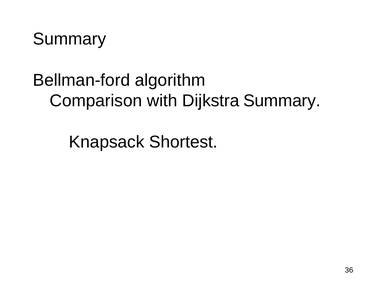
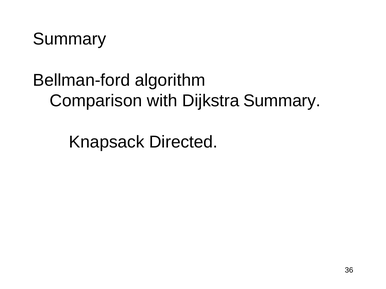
Shortest: Shortest -> Directed (183, 142)
